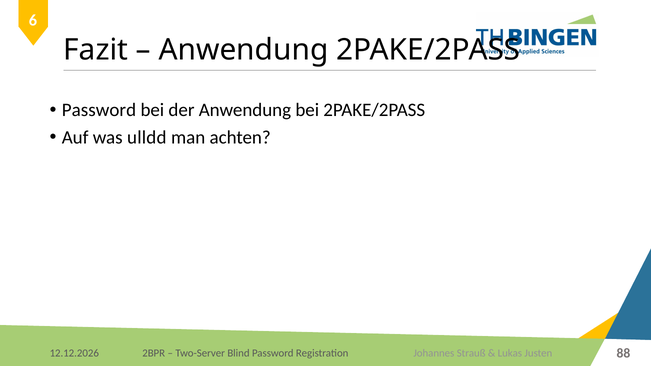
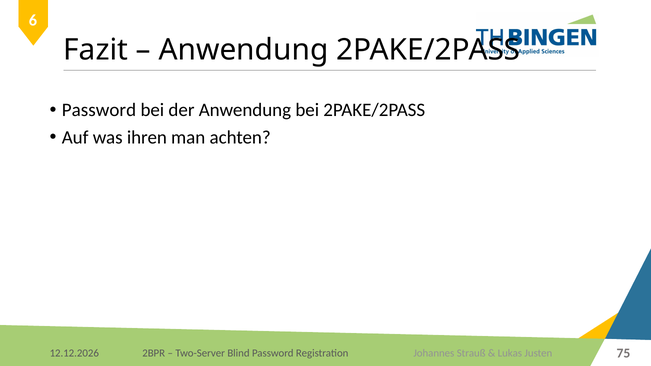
ulldd: ulldd -> ihren (147, 137)
88: 88 -> 75 (623, 353)
